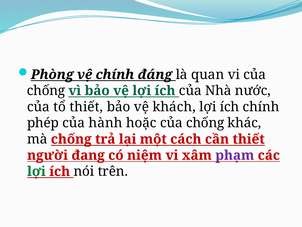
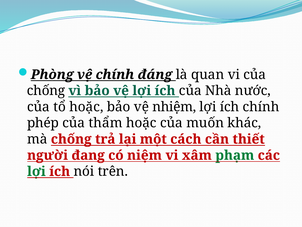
tổ thiết: thiết -> hoặc (86, 107)
khách: khách -> nhiệm (174, 107)
hành: hành -> thẩm (106, 123)
hoặc của chống: chống -> muốn (205, 123)
phạm colour: purple -> green (235, 155)
